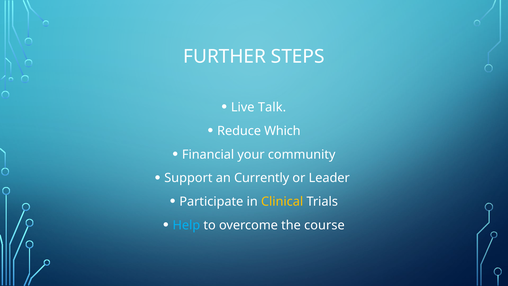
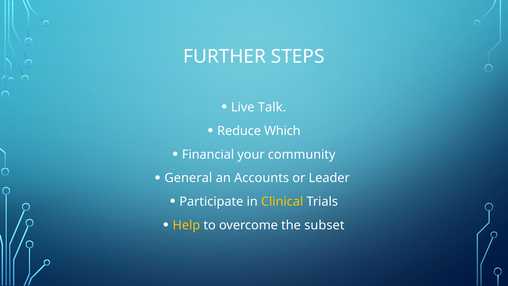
Support: Support -> General (188, 178)
Currently: Currently -> Accounts (262, 178)
Help colour: light blue -> yellow (186, 225)
course: course -> subset (324, 225)
